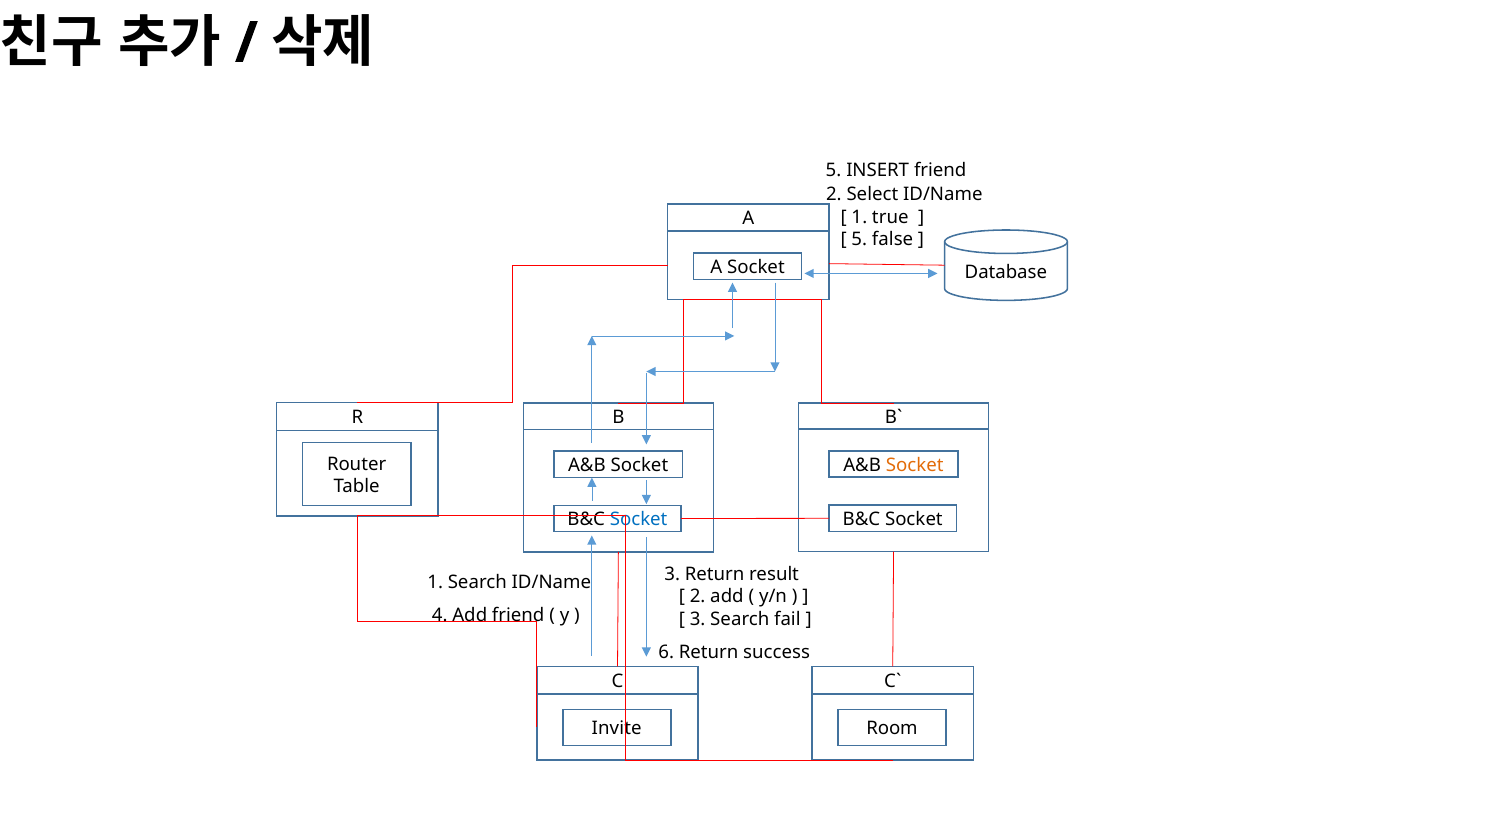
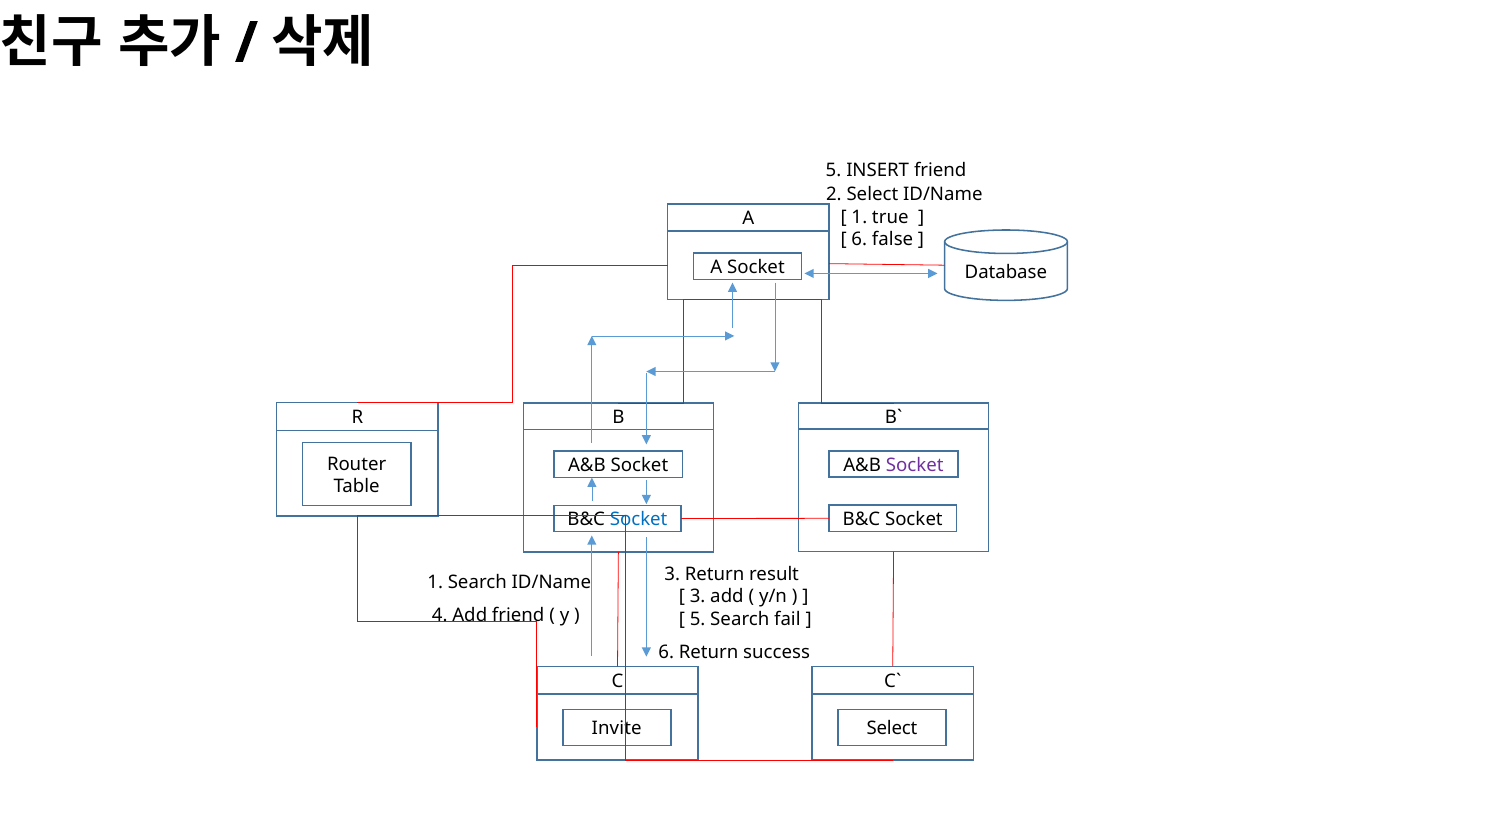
5: 5 -> 6 (859, 239)
Socket colour: orange -> purple (915, 465)
2: 2 -> 3 (698, 596)
3: 3 -> 5 (698, 619)
Room: Room -> Select (892, 729)
